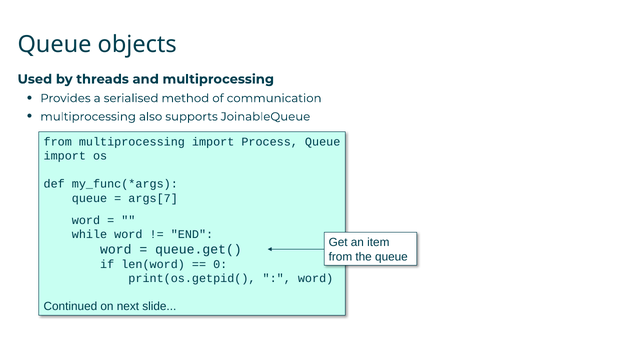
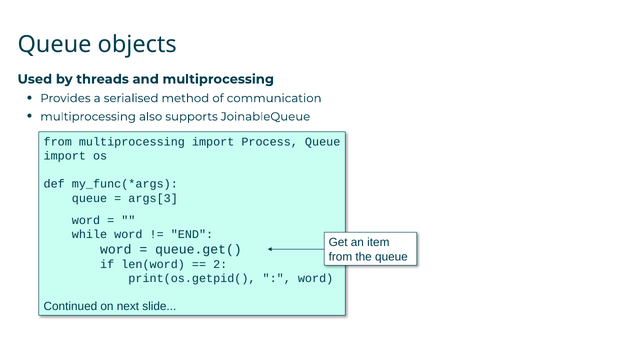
args[7: args[7 -> args[3 (153, 198)
0: 0 -> 2 (220, 264)
